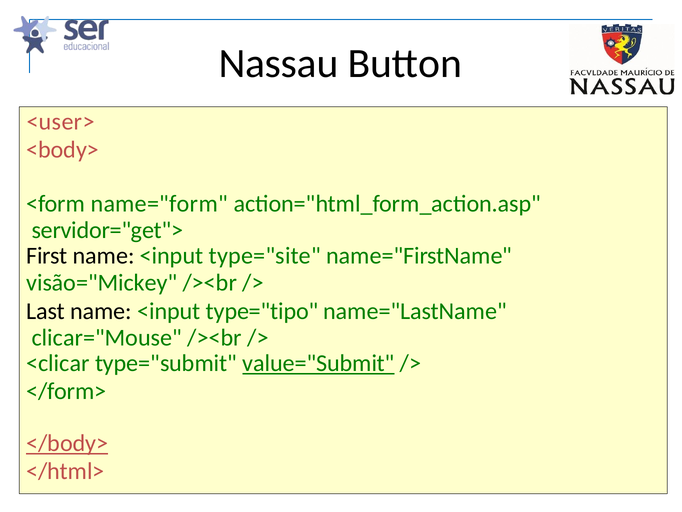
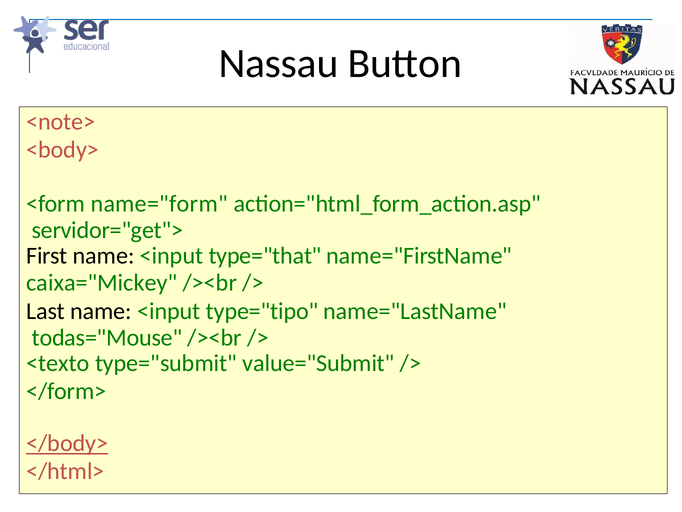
<user>: <user> -> <note> (61, 122)
type="site: type="site -> type="that (265, 255)
visão="Mickey: visão="Mickey -> caixa="Mickey (102, 282)
clicar="Mouse: clicar="Mouse -> todas="Mouse (107, 338)
<clicar: <clicar -> <texto (58, 363)
value="Submit underline: present -> none (319, 363)
